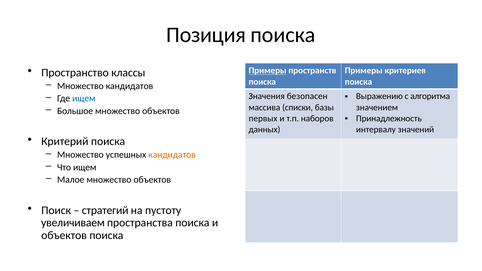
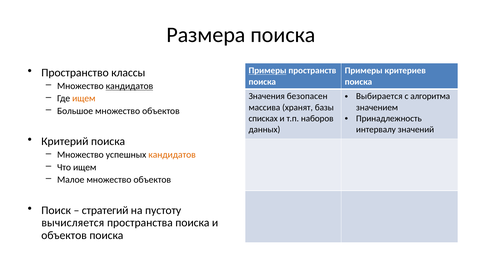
Позиция: Позиция -> Размера (206, 35)
кандидатов underline: none -> present (129, 86)
Выражению: Выражению -> Выбирается (379, 96)
ищем colour: blue -> orange (84, 99)
списки: списки -> хранят (298, 107)
первых: первых -> списках (263, 118)
увеличиваем: увеличиваем -> вычисляется (73, 223)
